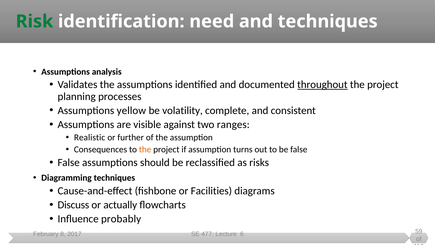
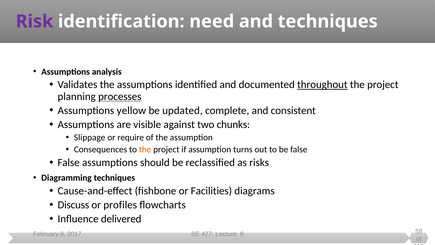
Risk colour: green -> purple (34, 21)
processes underline: none -> present (120, 96)
volatility: volatility -> updated (182, 110)
ranges: ranges -> chunks (233, 124)
Realistic: Realistic -> Slippage (90, 137)
further: further -> require (131, 137)
actually: actually -> profiles (120, 205)
probably: probably -> delivered (121, 219)
